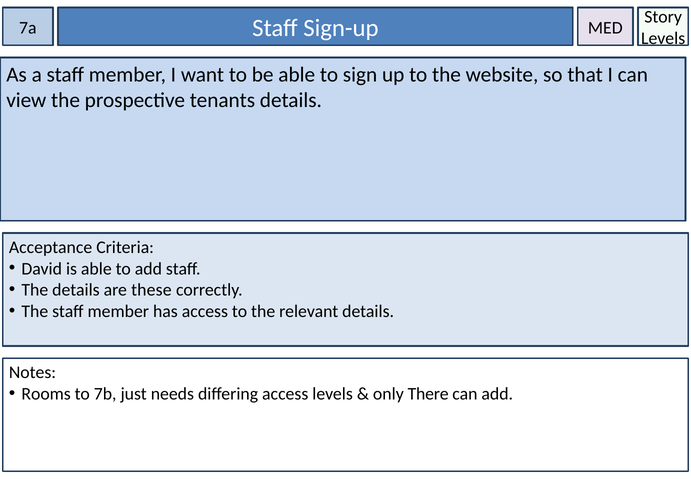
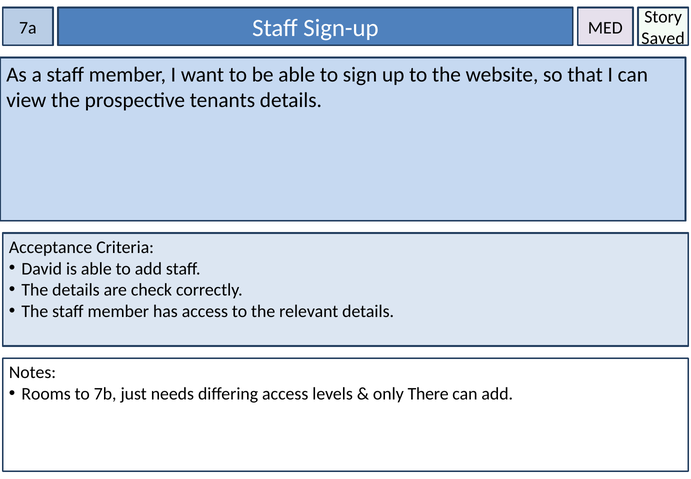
Levels: Levels -> Saved (663, 38)
these: these -> check (151, 290)
